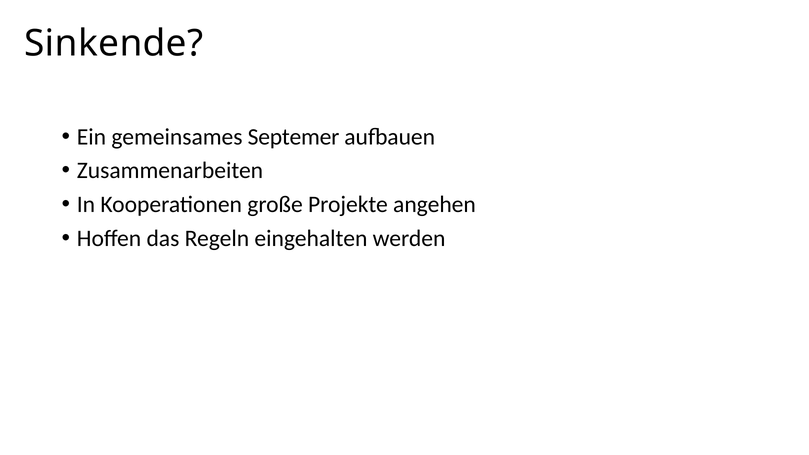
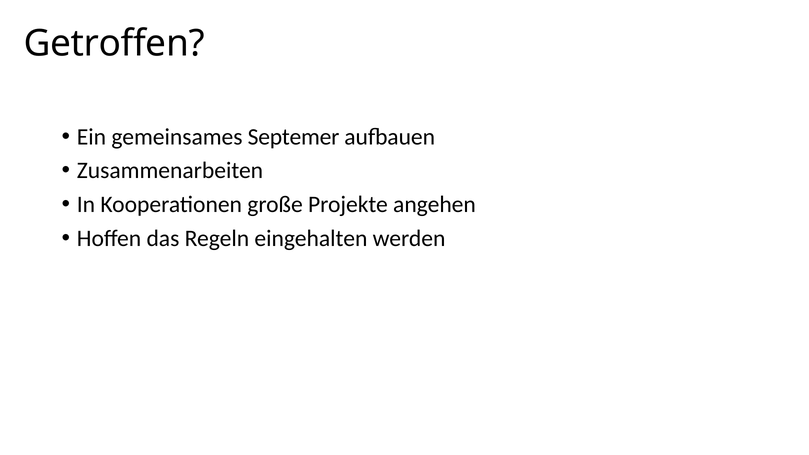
Sinkende: Sinkende -> Getroffen (114, 44)
